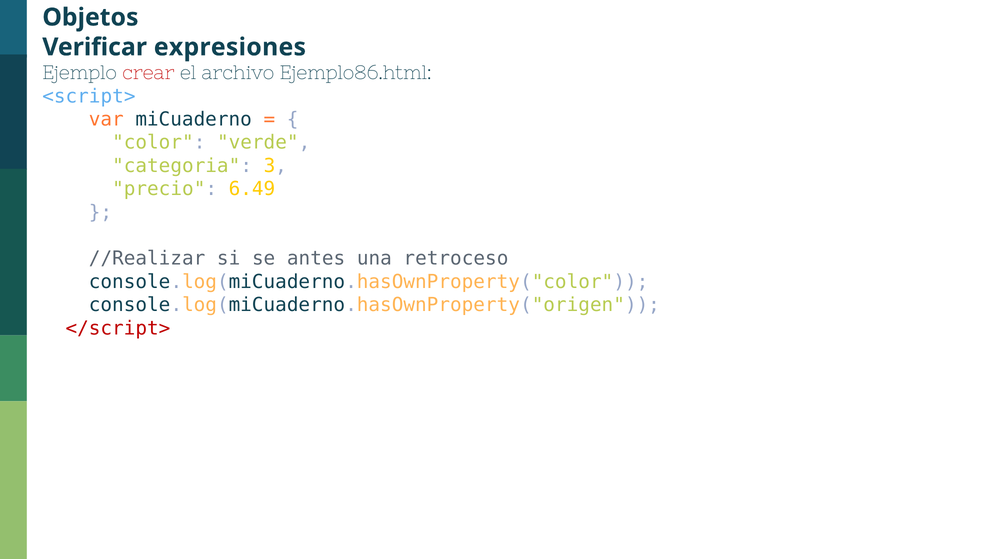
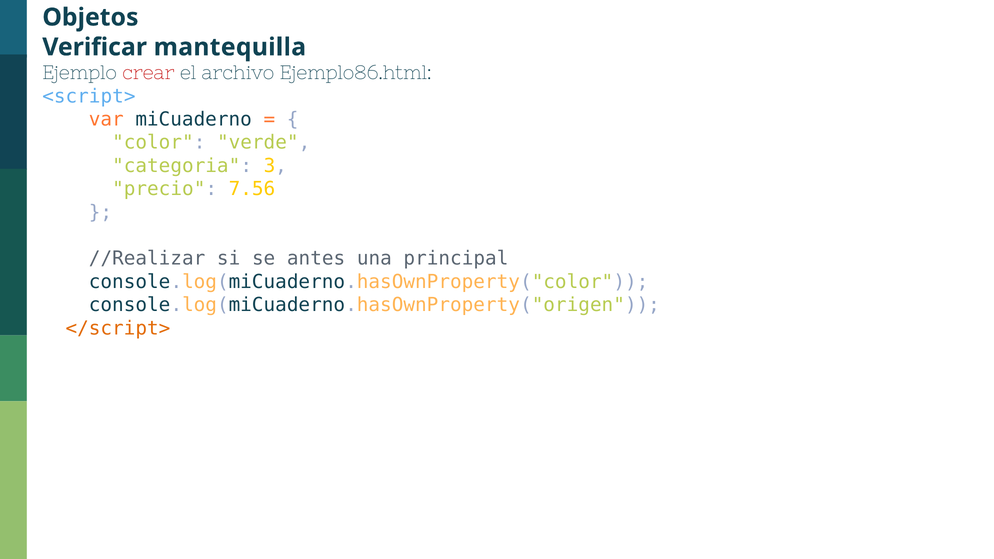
expresiones: expresiones -> mantequilla (230, 47)
6.49: 6.49 -> 7.56 (252, 189)
retroceso: retroceso -> principal (456, 259)
</script> colour: red -> orange (118, 328)
